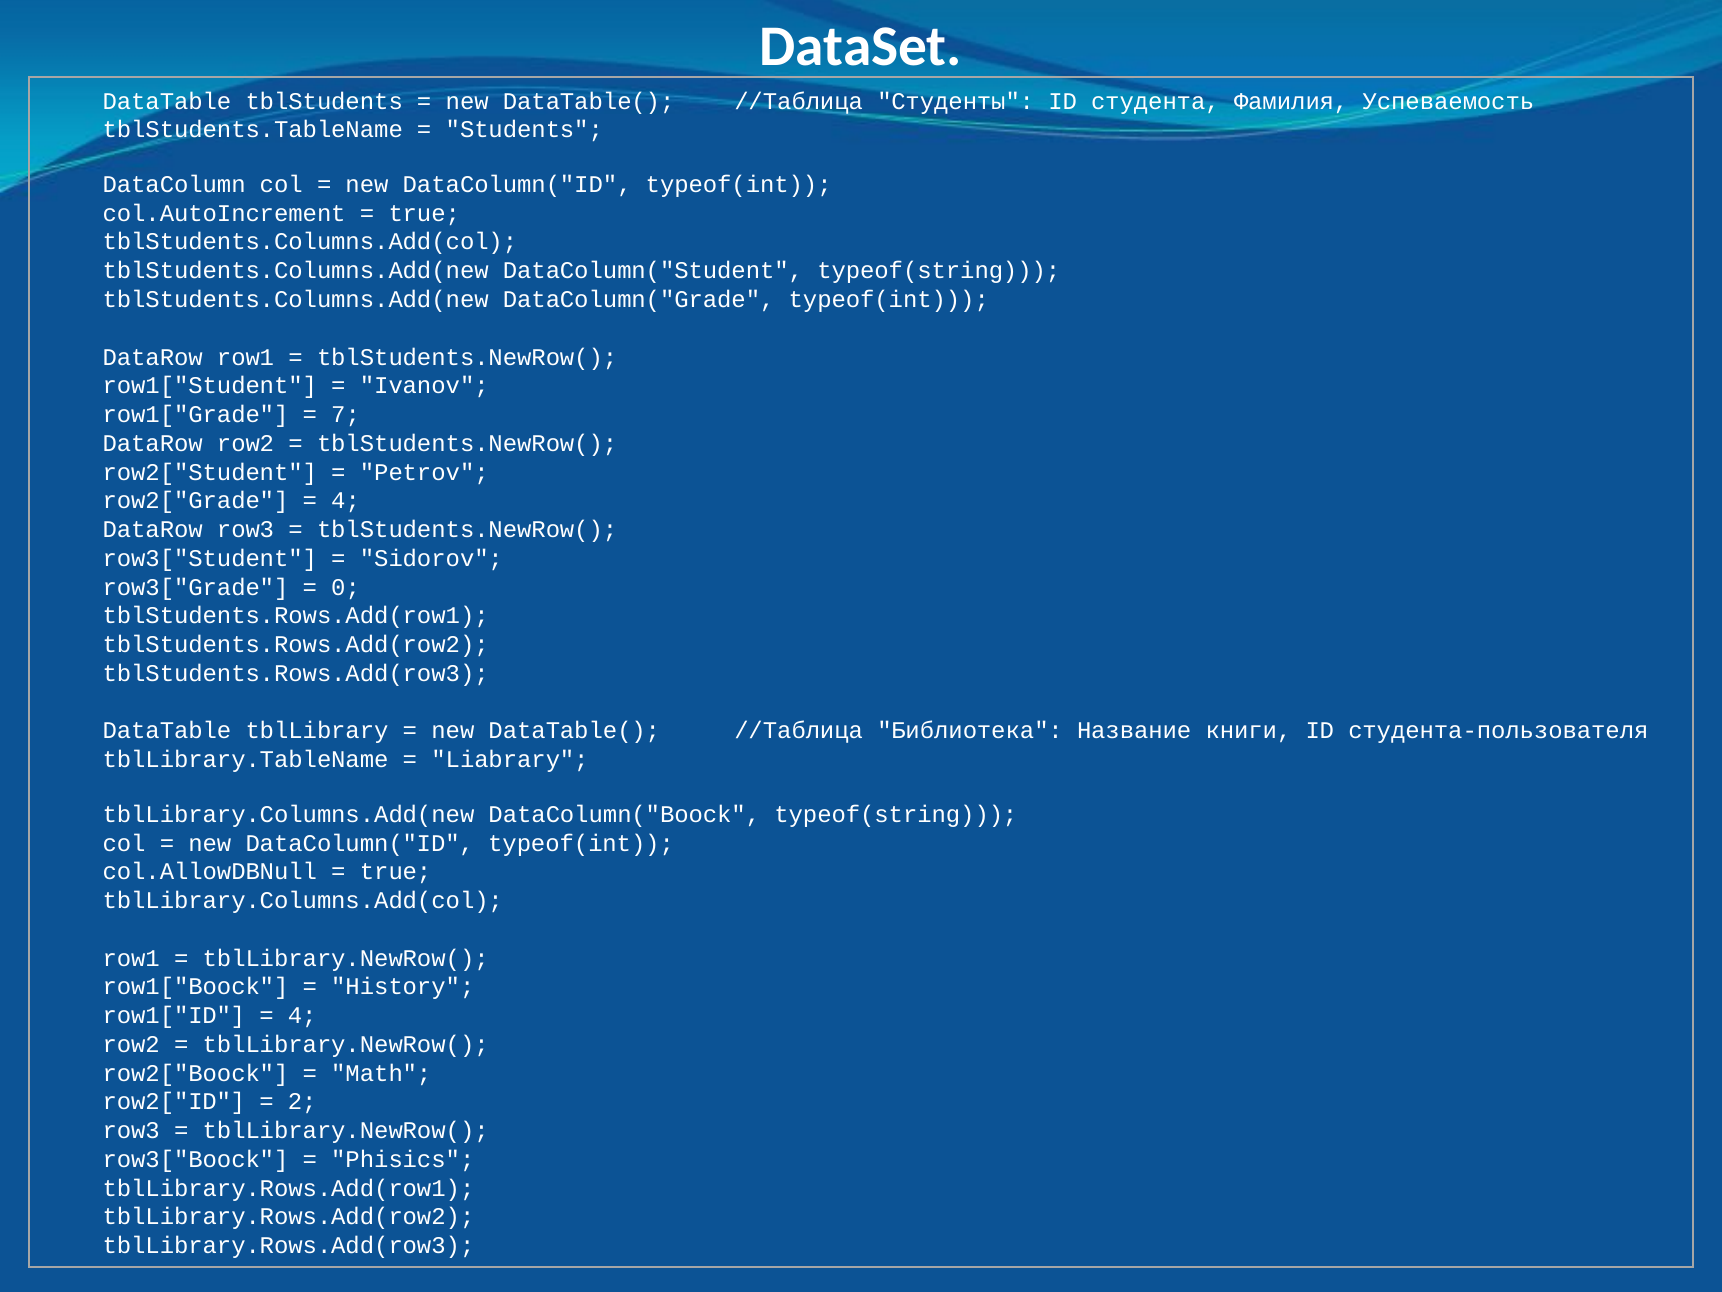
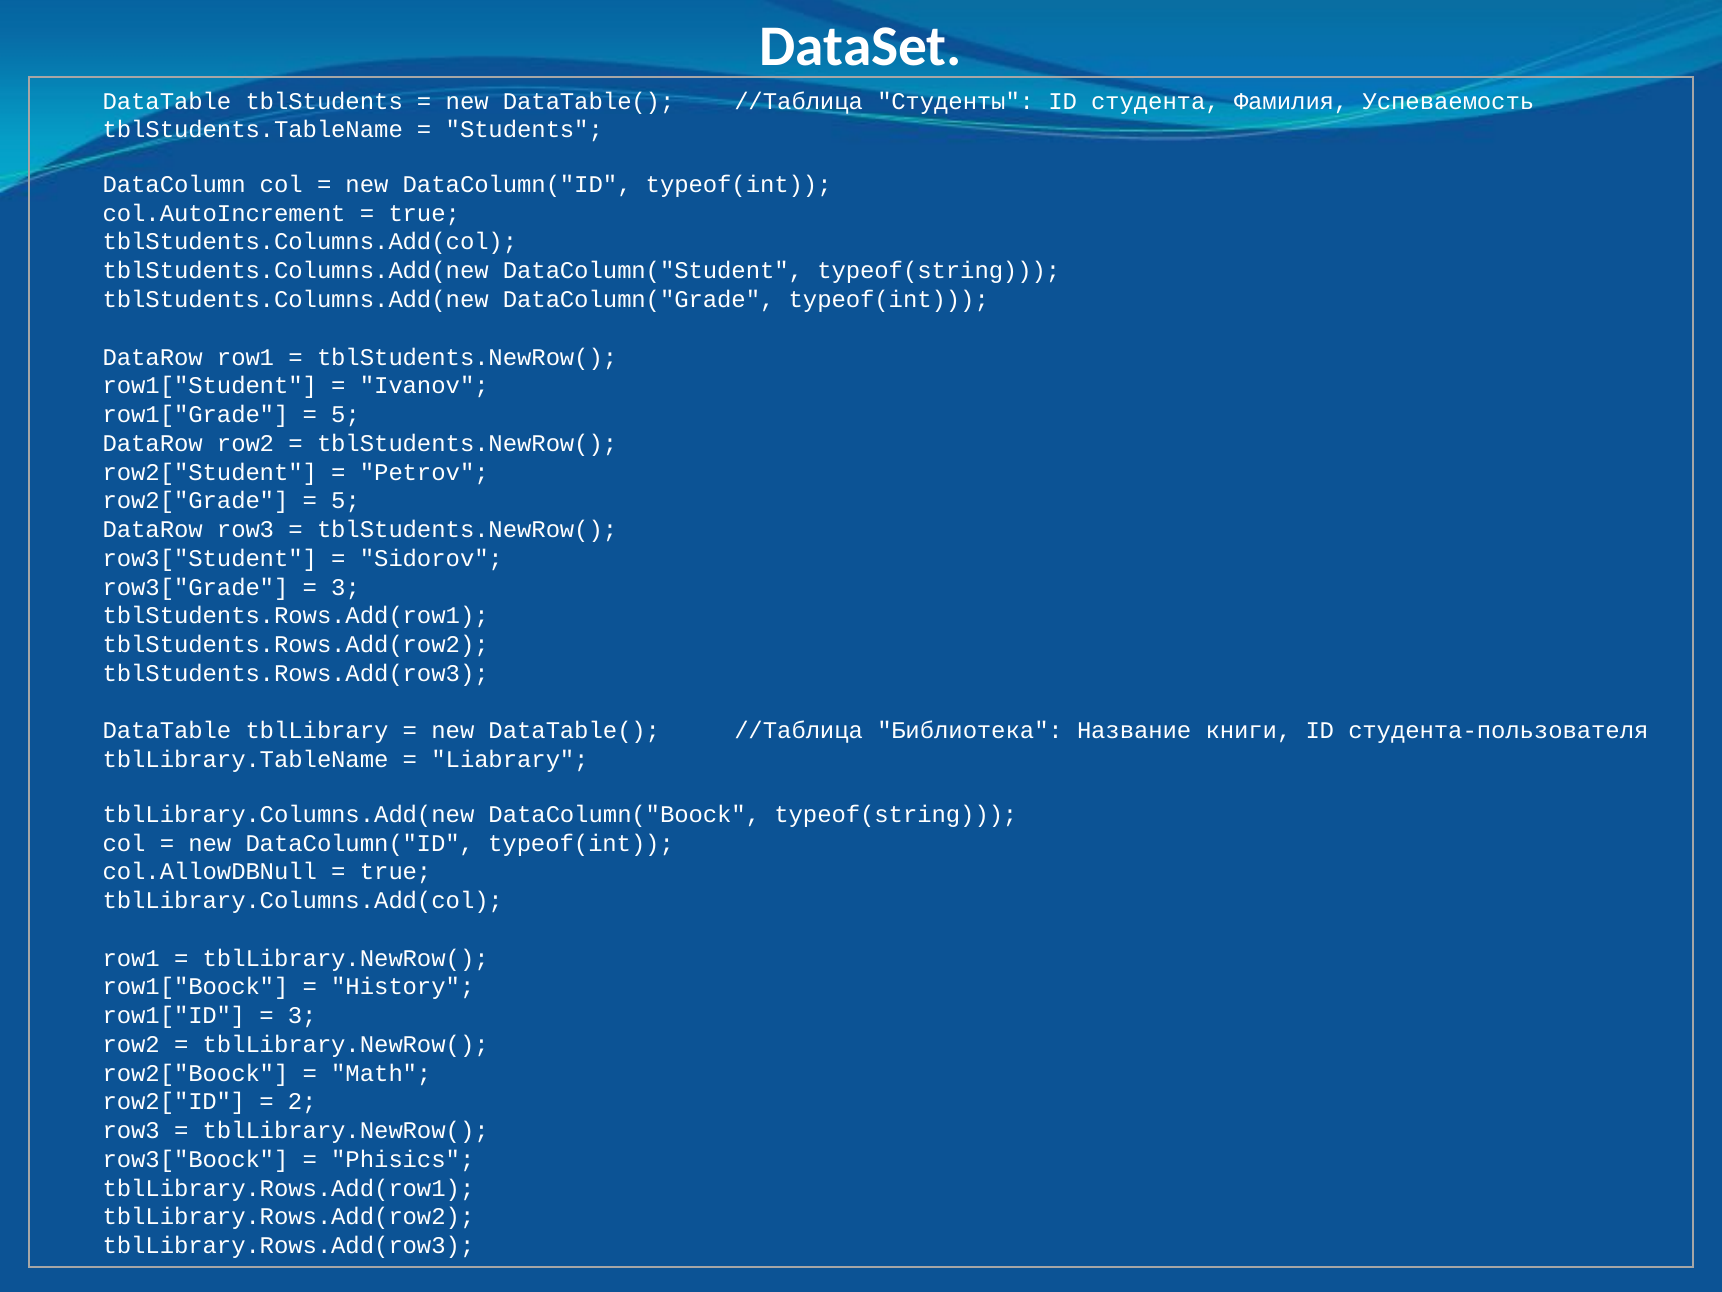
7: 7 -> 5 (346, 414)
4: 4 -> 5 (346, 501)
0: 0 -> 3 (346, 587)
4: 4 -> 3 (302, 1015)
